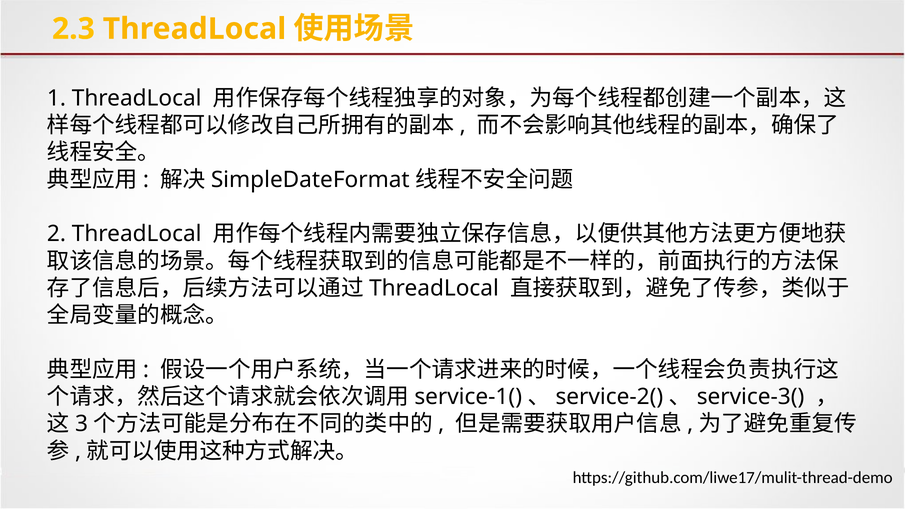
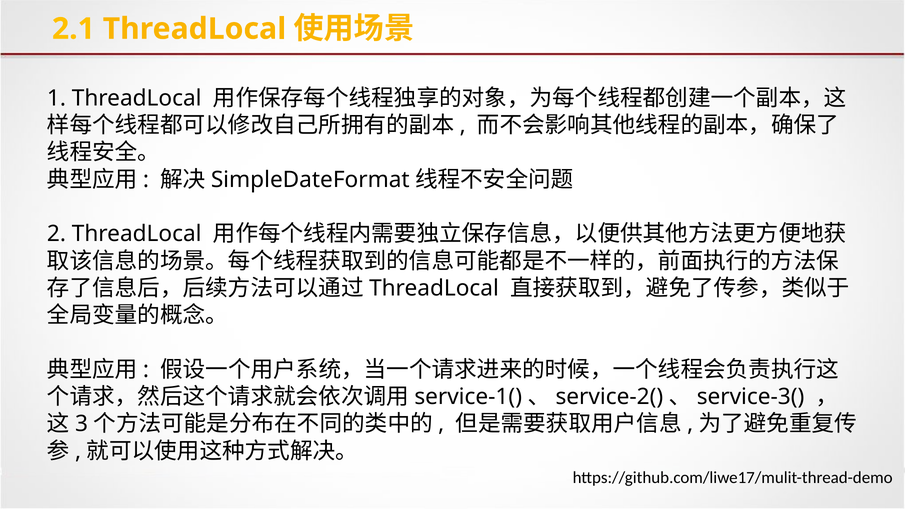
2.3: 2.3 -> 2.1 (73, 29)
